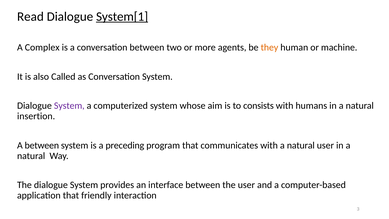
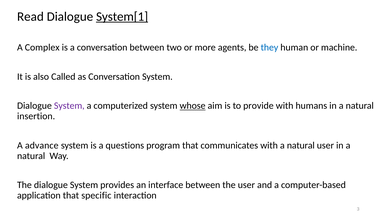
they colour: orange -> blue (269, 47)
whose underline: none -> present (193, 106)
consists: consists -> provide (258, 106)
A between: between -> advance (42, 145)
preceding: preceding -> questions (125, 145)
friendly: friendly -> specific (96, 195)
